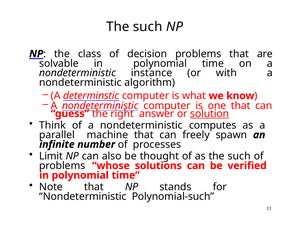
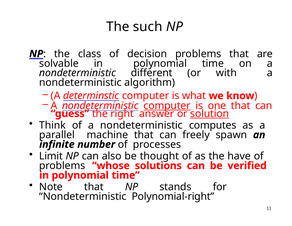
instance: instance -> different (152, 73)
computer underline: none -> present (167, 105)
as the such: such -> have (239, 156)
Polynomial-such: Polynomial-such -> Polynomial-right (173, 196)
